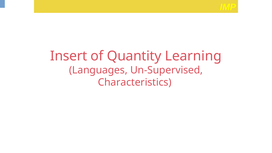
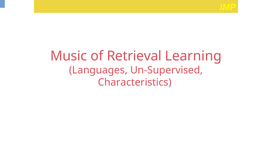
Insert: Insert -> Music (69, 56)
Quantity: Quantity -> Retrieval (134, 56)
